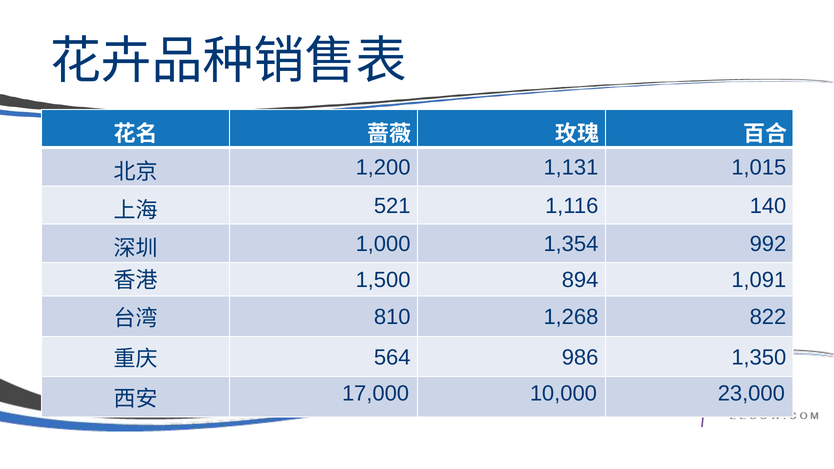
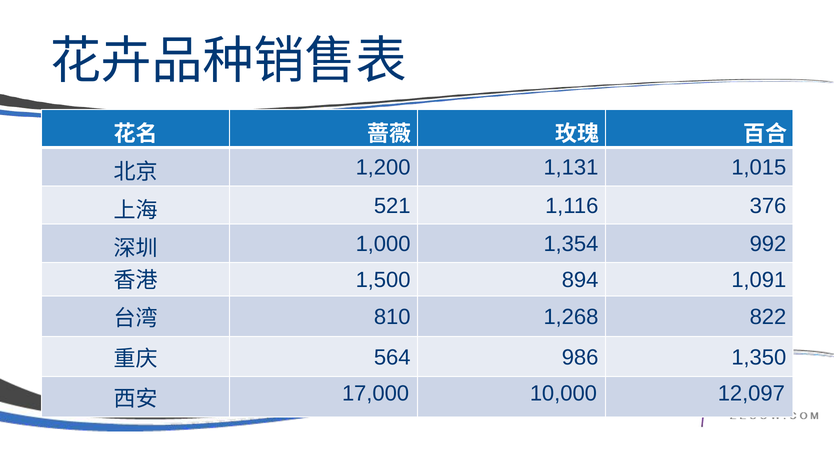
140: 140 -> 376 (768, 206)
23,000: 23,000 -> 12,097 (751, 394)
